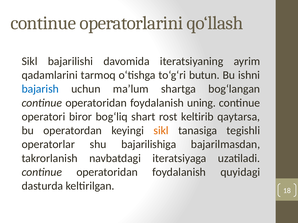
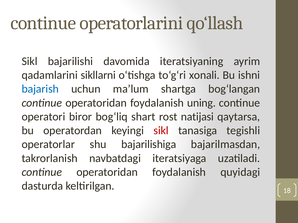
tarmoq: tarmoq -> sikllarni (98, 75)
butun: butun -> xonali (204, 75)
keltirib: keltirib -> natijasi (197, 117)
sikl colour: orange -> red (161, 131)
